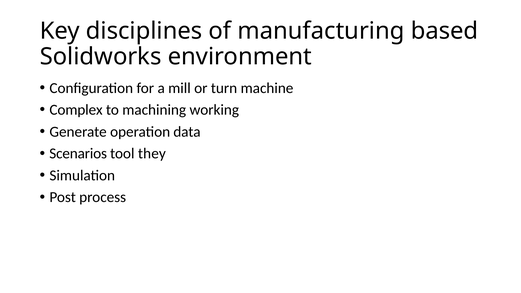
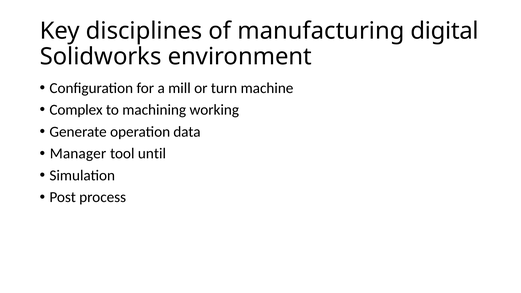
based: based -> digital (445, 31)
Scenarios: Scenarios -> Manager (78, 154)
they: they -> until (152, 154)
